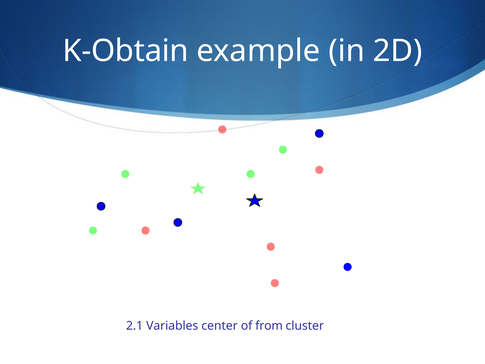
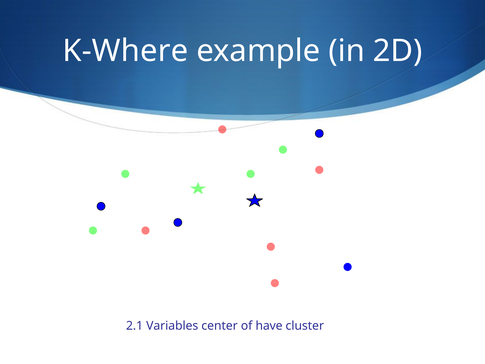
K-Obtain: K-Obtain -> K-Where (125, 51)
from: from -> have (269, 326)
